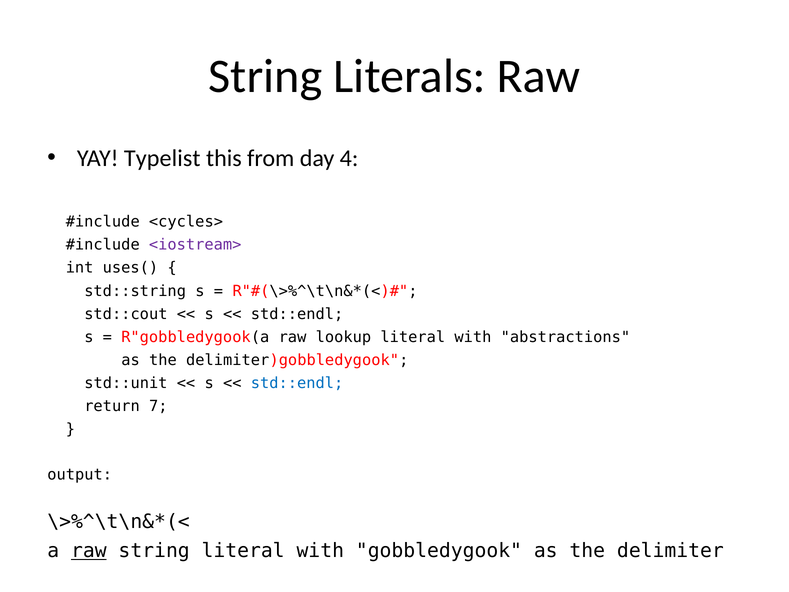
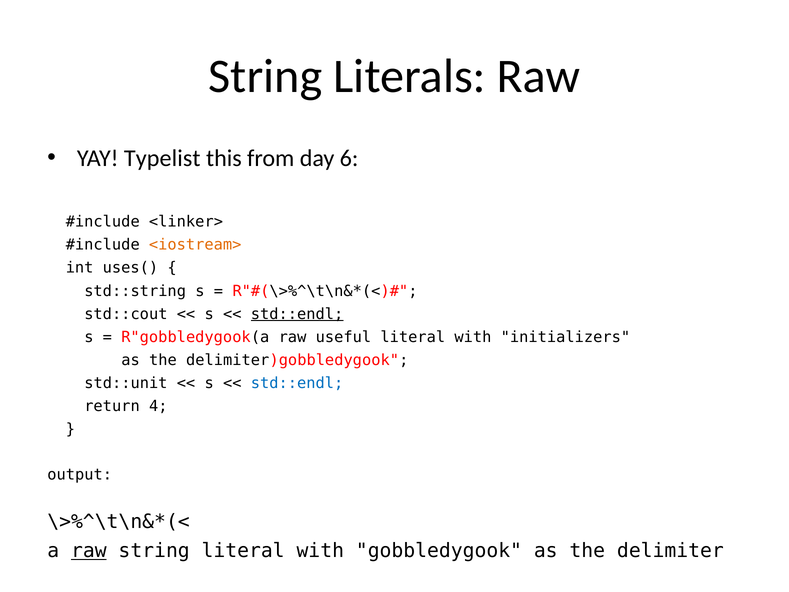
4: 4 -> 6 (349, 158)
<cycles>: <cycles> -> <linker> (186, 222)
<iostream> colour: purple -> orange (195, 245)
std::endl underline: none -> present (297, 314)
lookup: lookup -> useful (343, 337)
abstractions: abstractions -> initializers (565, 337)
7: 7 -> 4 (158, 406)
